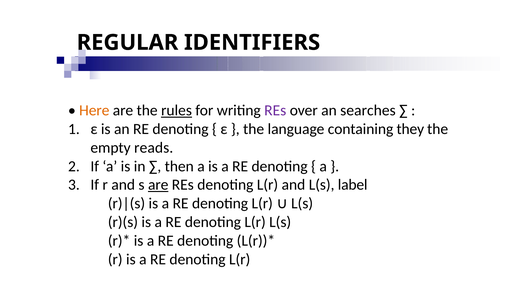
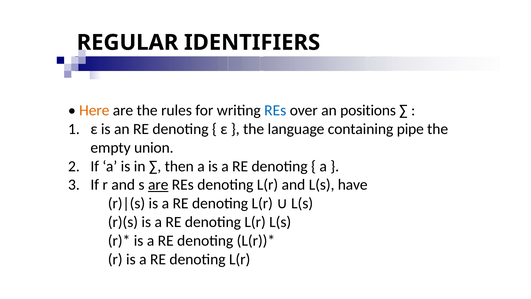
rules underline: present -> none (177, 110)
REs colour: purple -> blue (275, 110)
searches: searches -> positions (368, 110)
they: they -> pipe (410, 129)
reads: reads -> union (154, 147)
label: label -> have (353, 185)
